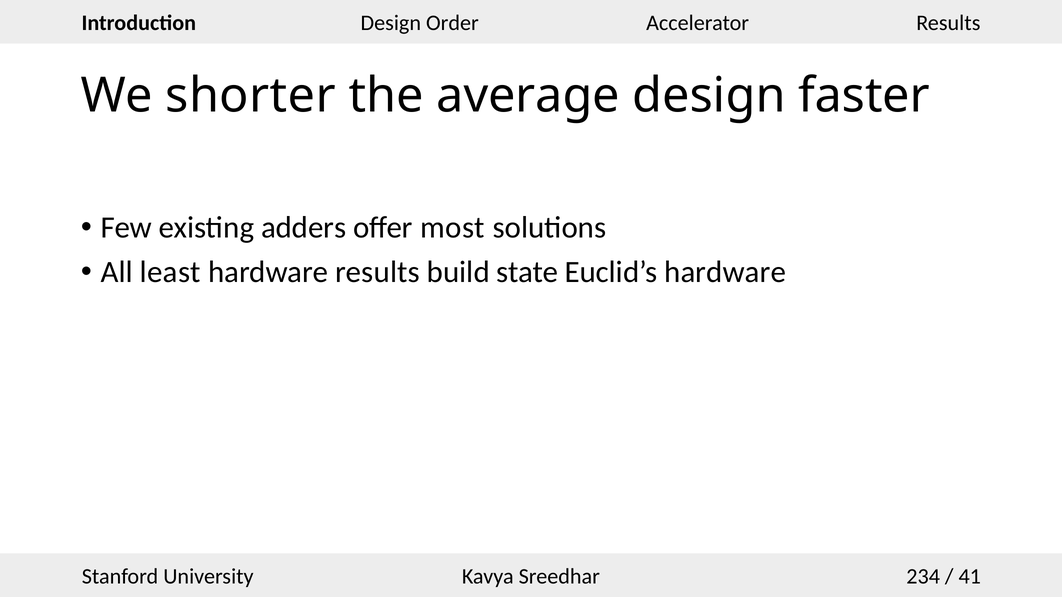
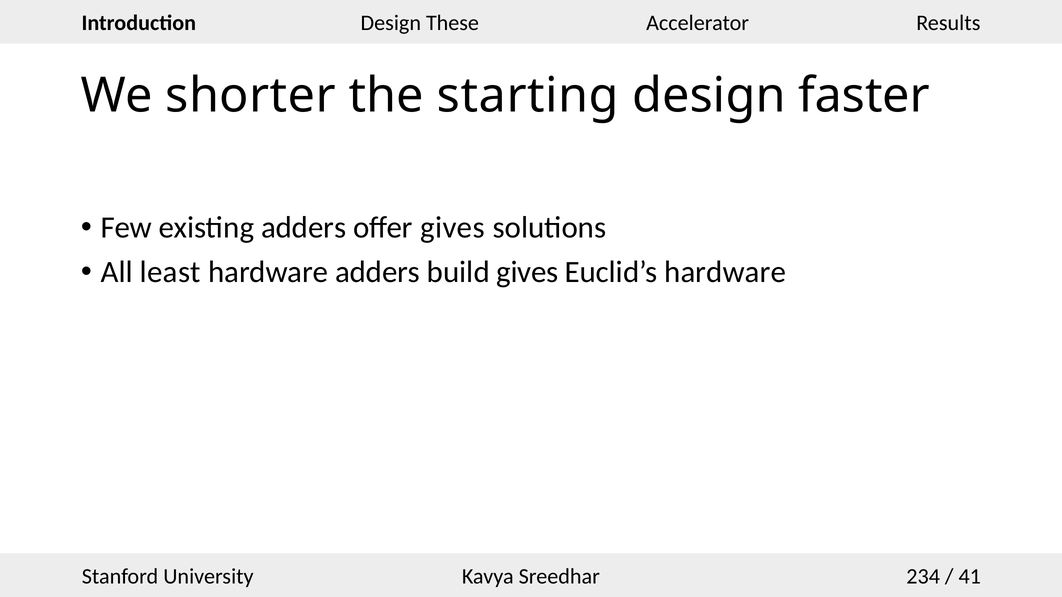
Order: Order -> These (452, 23)
average: average -> starting (528, 96)
offer most: most -> gives (453, 228)
hardware results: results -> adders (378, 272)
build state: state -> gives (527, 272)
